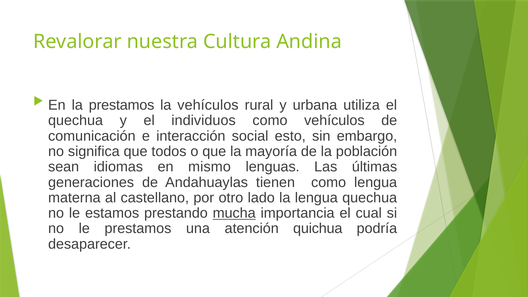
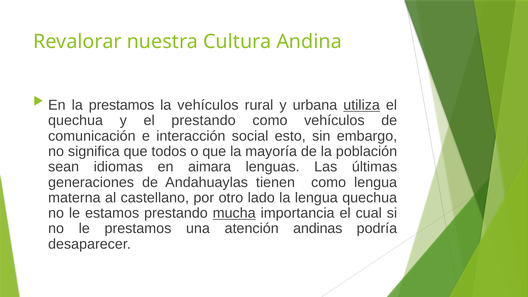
utiliza underline: none -> present (362, 105)
el individuos: individuos -> prestando (204, 121)
mismo: mismo -> aimara (210, 167)
quichua: quichua -> andinas (318, 229)
